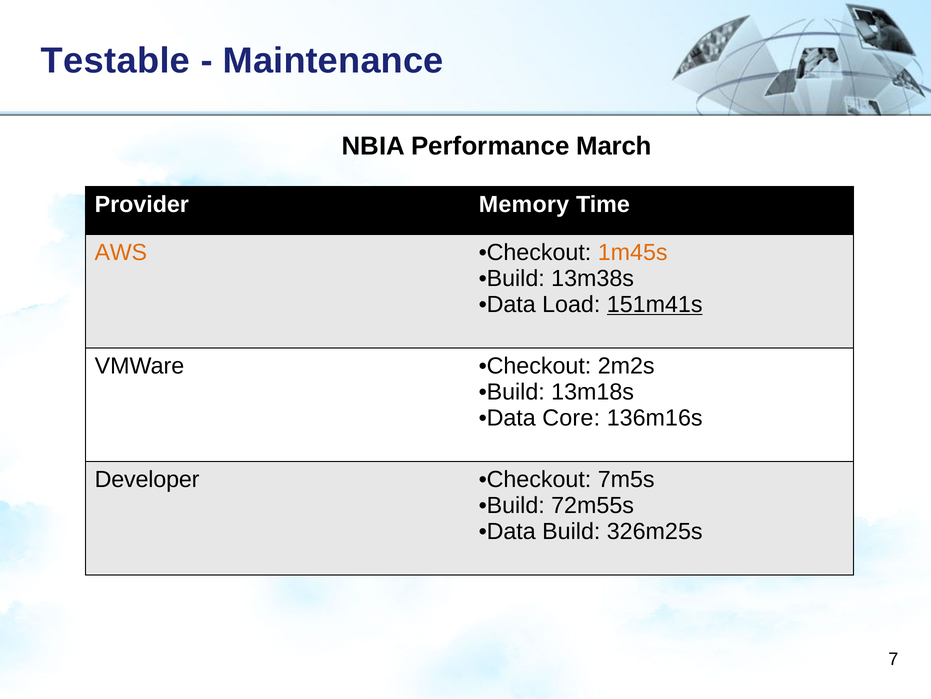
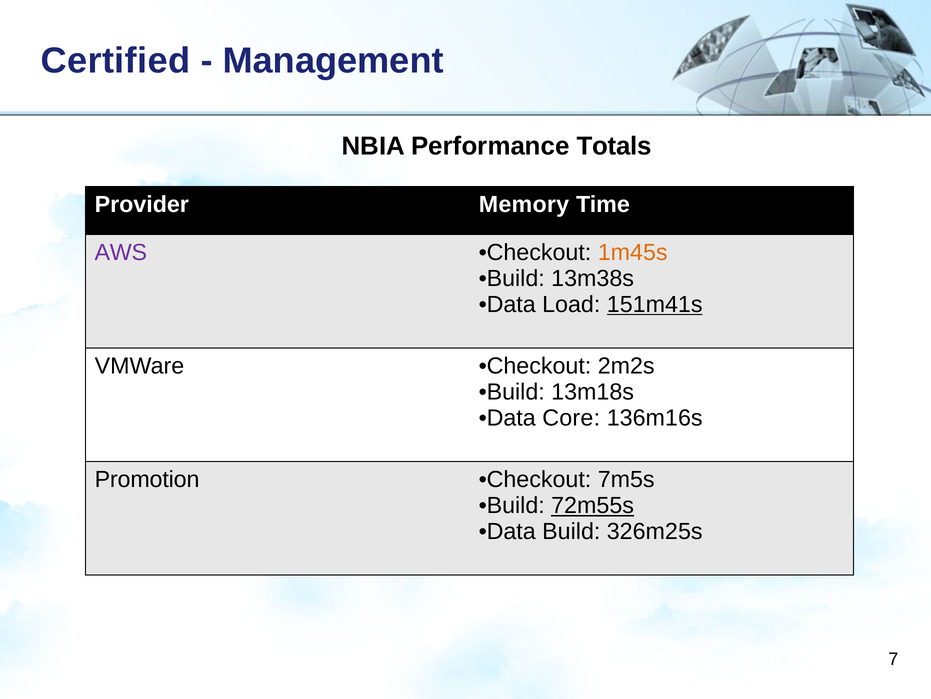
Testable: Testable -> Certified (115, 61)
Maintenance: Maintenance -> Management (333, 61)
March: March -> Totals (614, 146)
AWS colour: orange -> purple (121, 252)
Developer: Developer -> Promotion (147, 479)
72m55s underline: none -> present (593, 505)
